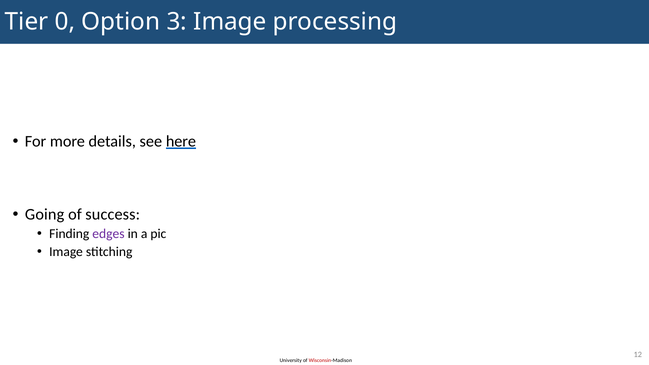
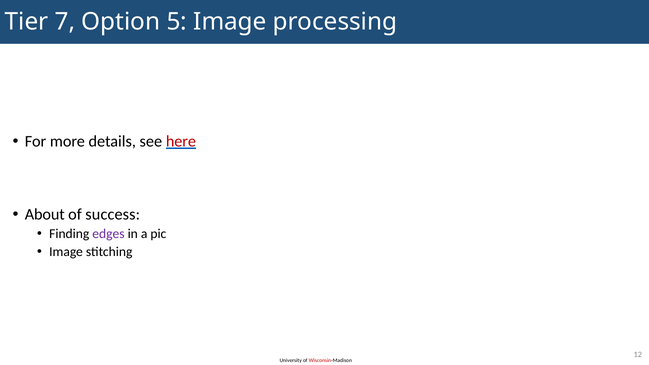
0: 0 -> 7 (65, 22)
3: 3 -> 5 (177, 22)
here colour: black -> red (181, 141)
Going: Going -> About (45, 214)
